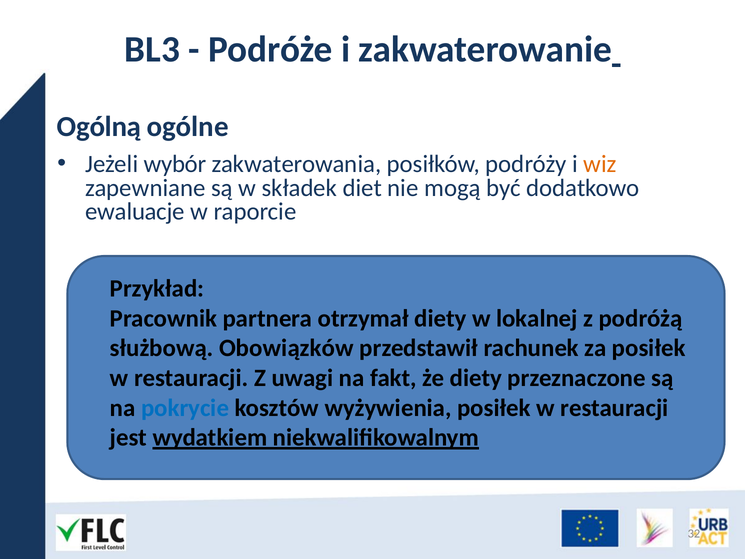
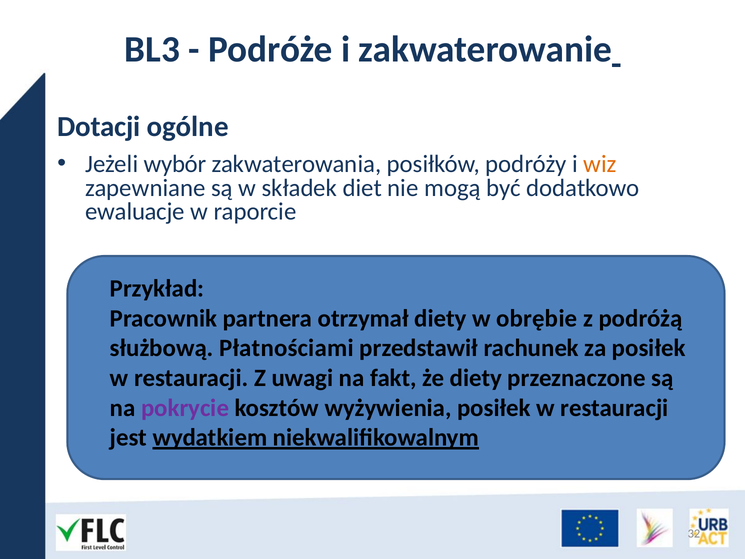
Ogólną: Ogólną -> Dotacji (99, 127)
lokalnej: lokalnej -> obrębie (537, 318)
Obowiązków: Obowiązków -> Płatnościami (286, 348)
pokrycie colour: blue -> purple (185, 408)
